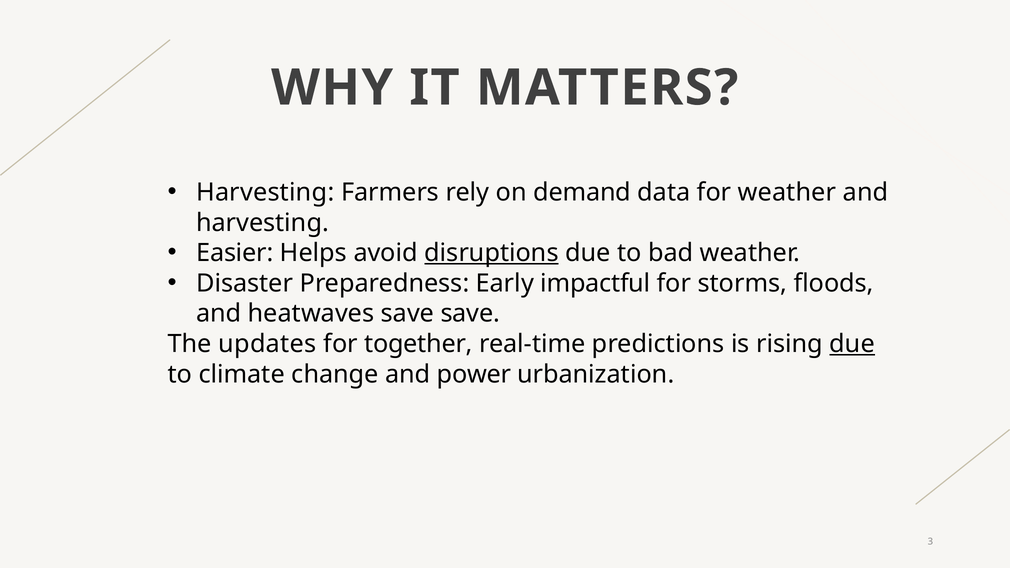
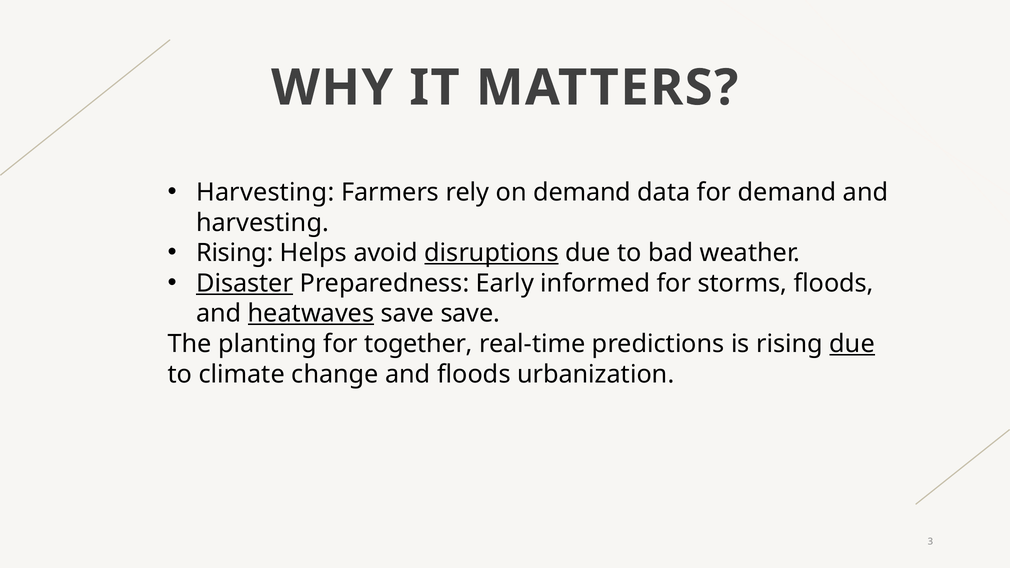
for weather: weather -> demand (787, 192)
Easier: Easier -> Rising (235, 253)
Disaster underline: none -> present (245, 283)
impactful: impactful -> informed (595, 283)
heatwaves underline: none -> present (311, 314)
updates: updates -> planting (267, 344)
and power: power -> floods (474, 374)
